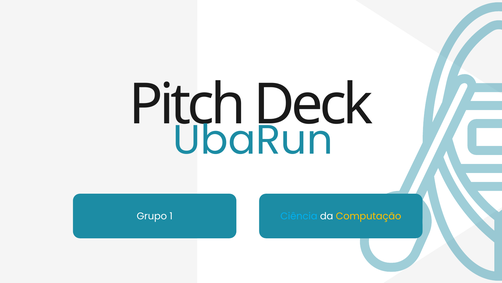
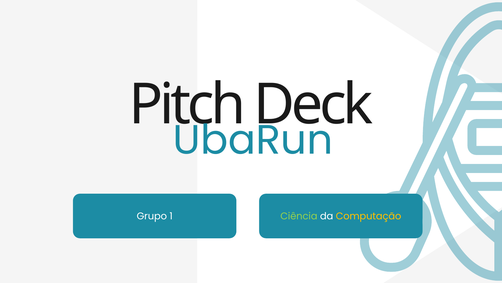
Ciência colour: light blue -> light green (299, 216)
